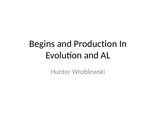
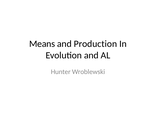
Begins: Begins -> Means (42, 44)
